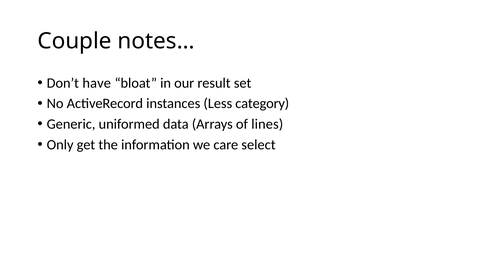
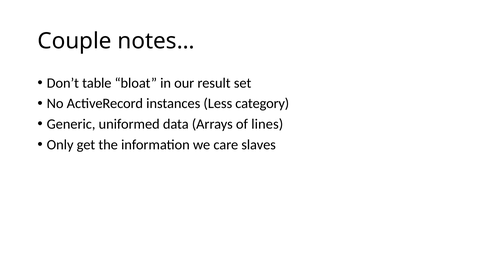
have: have -> table (97, 83)
select: select -> slaves (259, 145)
